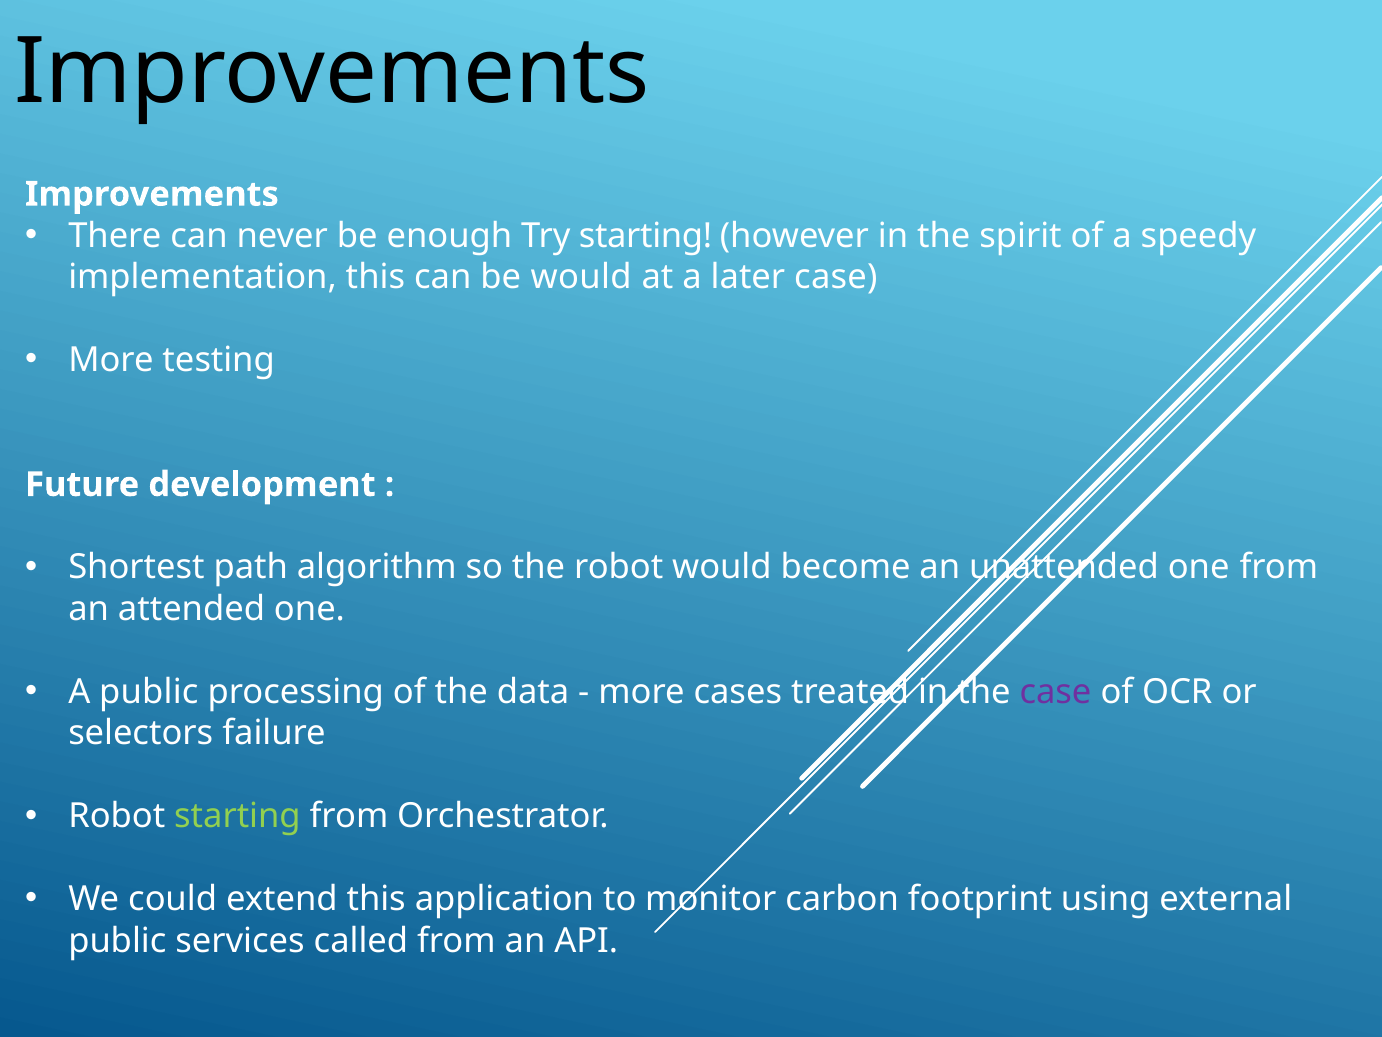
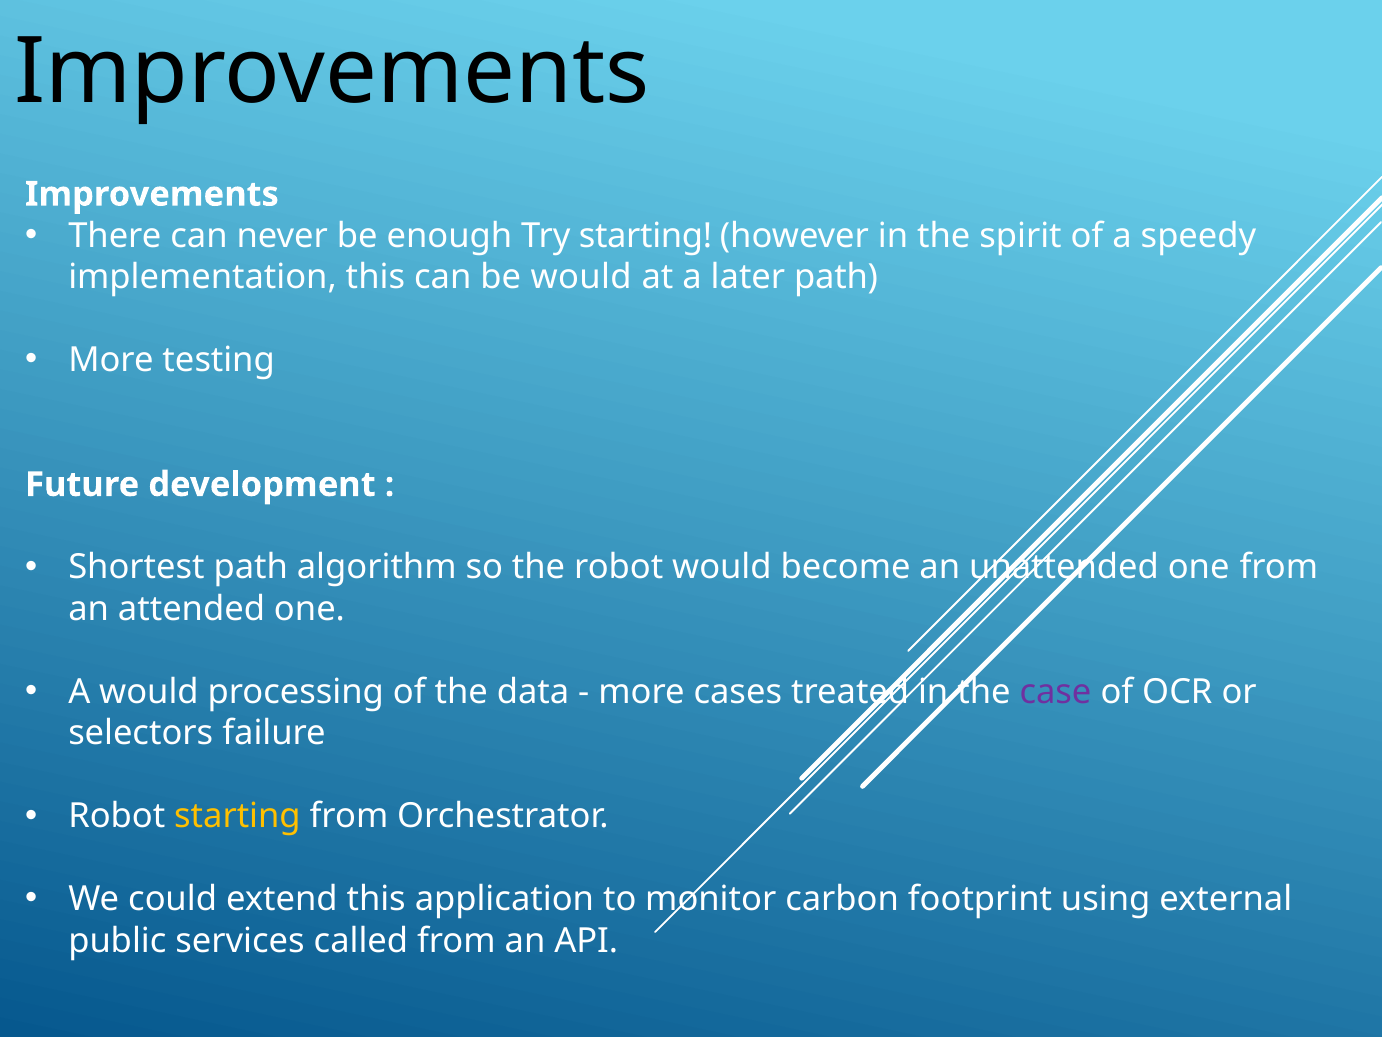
later case: case -> path (836, 277)
A public: public -> would (149, 692)
starting colour: light green -> yellow (237, 816)
